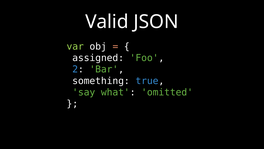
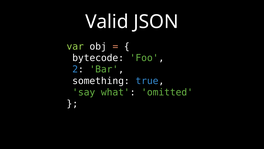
assigned: assigned -> bytecode (98, 58)
